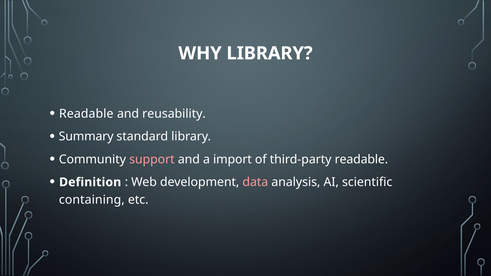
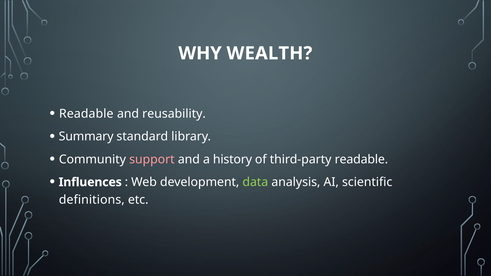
WHY LIBRARY: LIBRARY -> WEALTH (269, 53)
import: import -> history (233, 159)
Definition: Definition -> Influences (90, 182)
data colour: pink -> light green (255, 182)
containing: containing -> definitions (92, 200)
